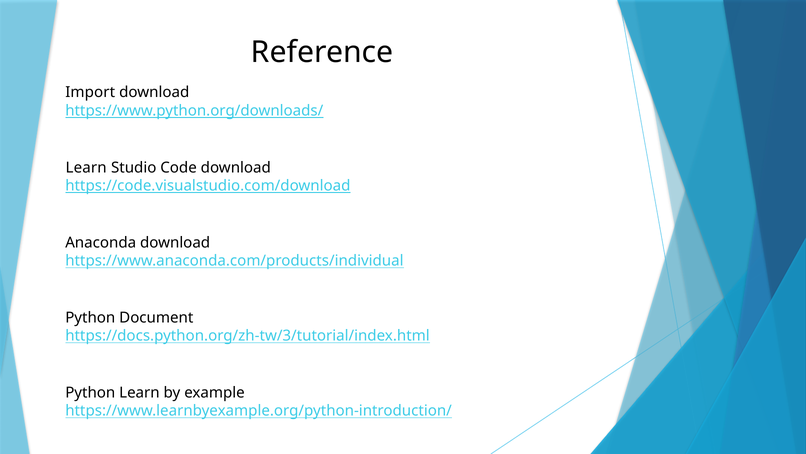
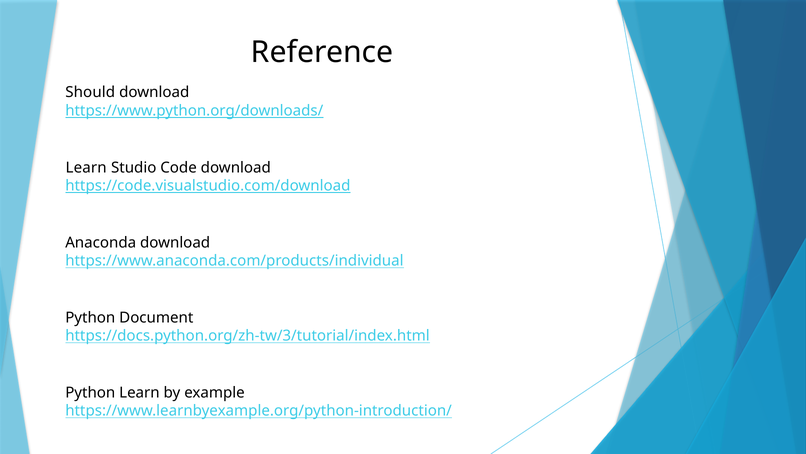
Import: Import -> Should (90, 92)
